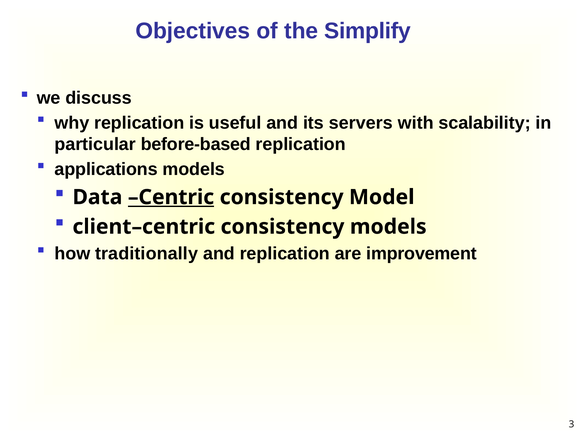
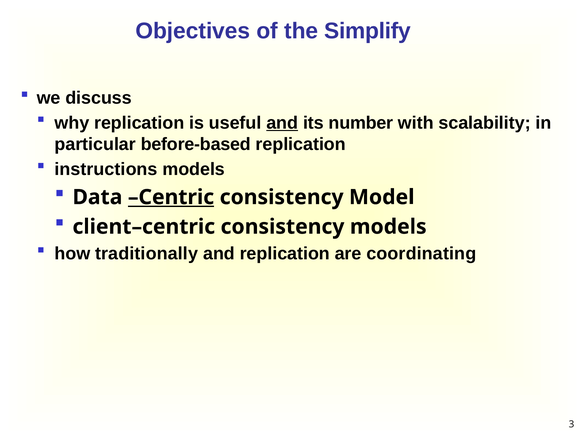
and underline: none -> present (282, 123)
servers: servers -> number (361, 123)
applications: applications -> instructions (106, 169)
improvement: improvement -> coordinating (421, 253)
